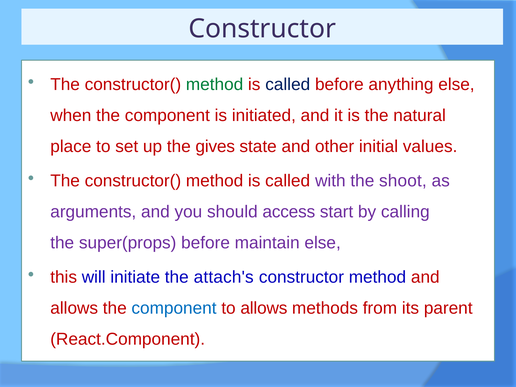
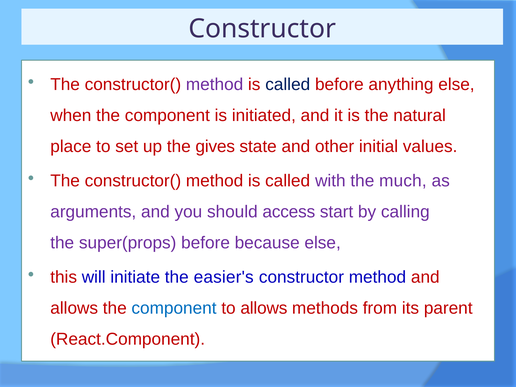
method colour: green -> purple (215, 85)
shoot: shoot -> much (403, 181)
maintain: maintain -> because (267, 243)
attach's: attach's -> easier's (224, 277)
